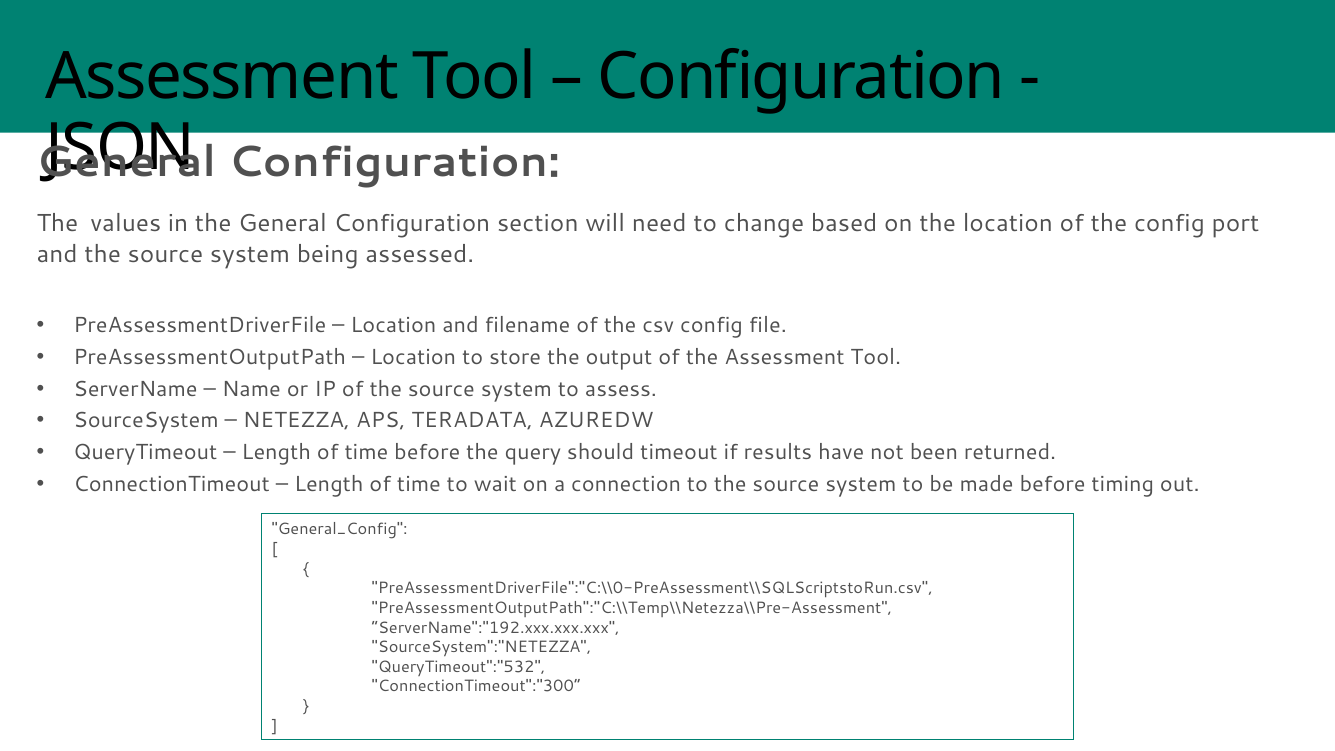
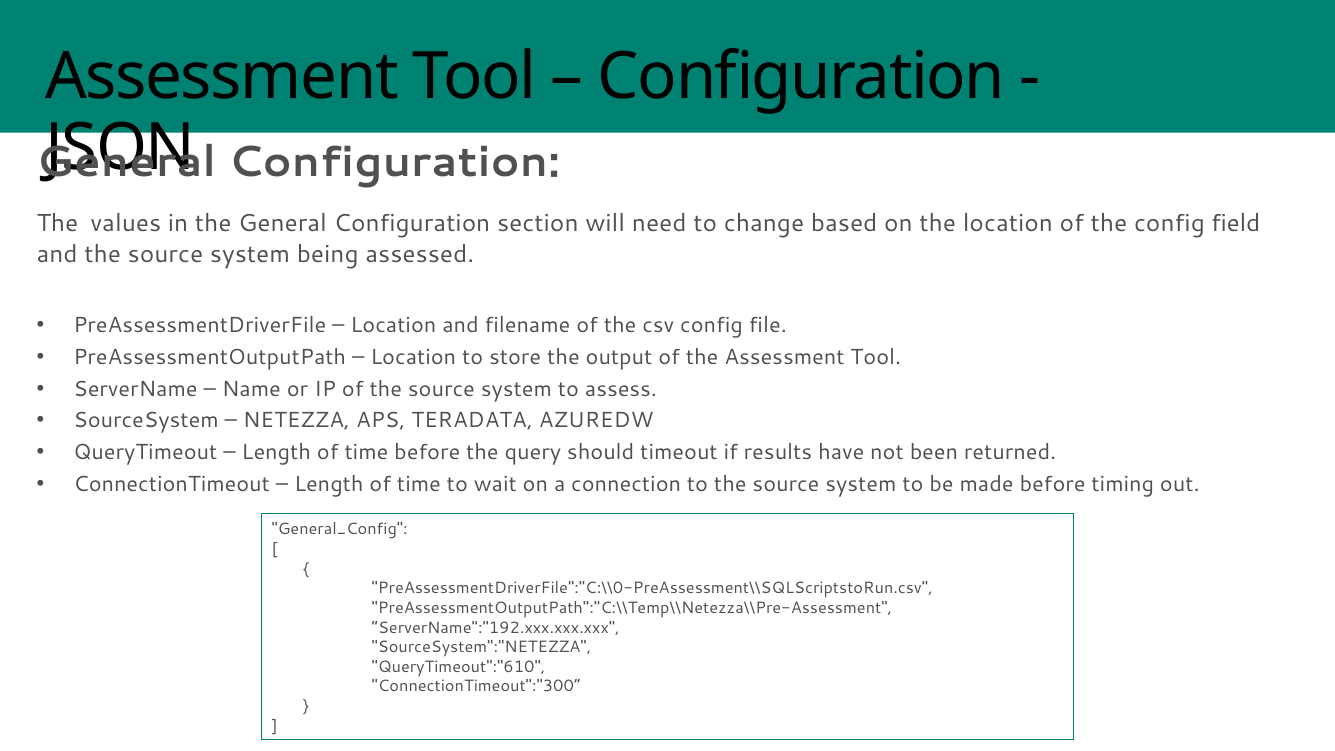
port: port -> field (1236, 224)
QueryTimeout":"532: QueryTimeout":"532 -> QueryTimeout":"610 (459, 667)
